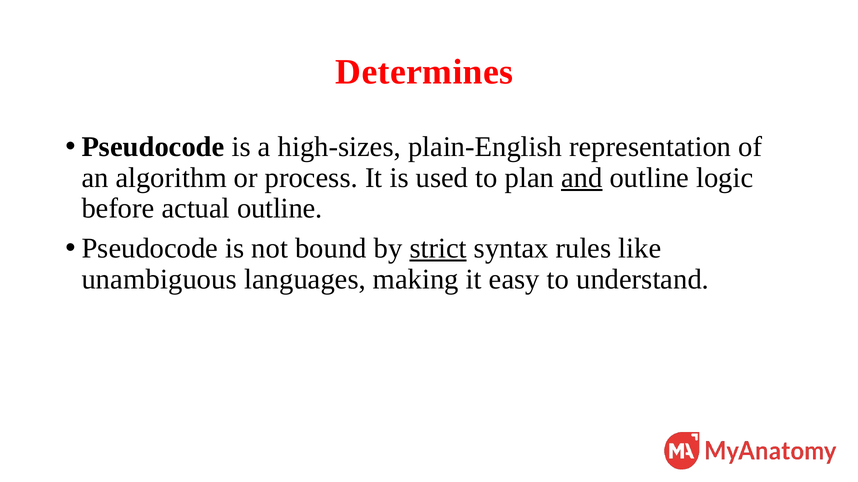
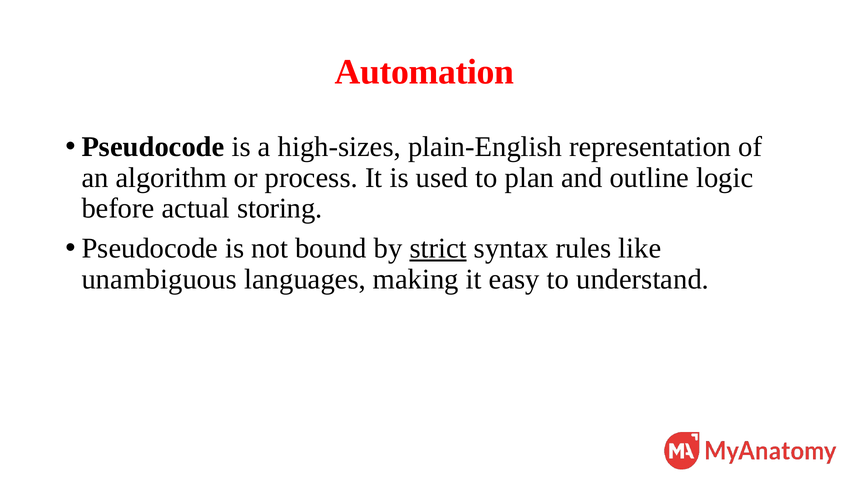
Determines: Determines -> Automation (425, 72)
and underline: present -> none (582, 178)
actual outline: outline -> storing (280, 209)
